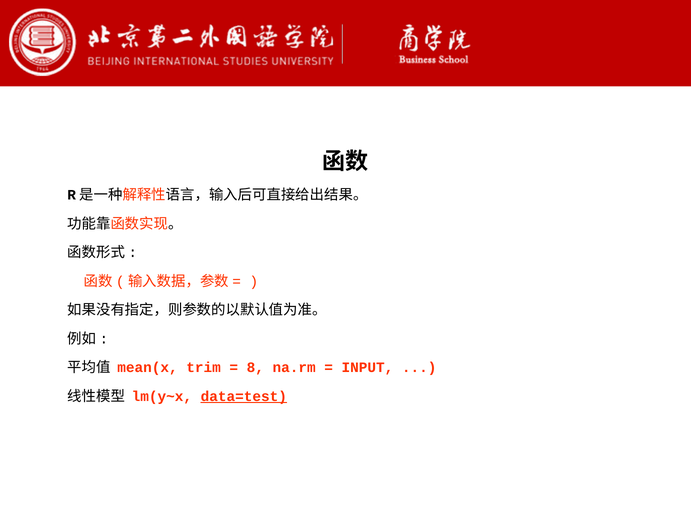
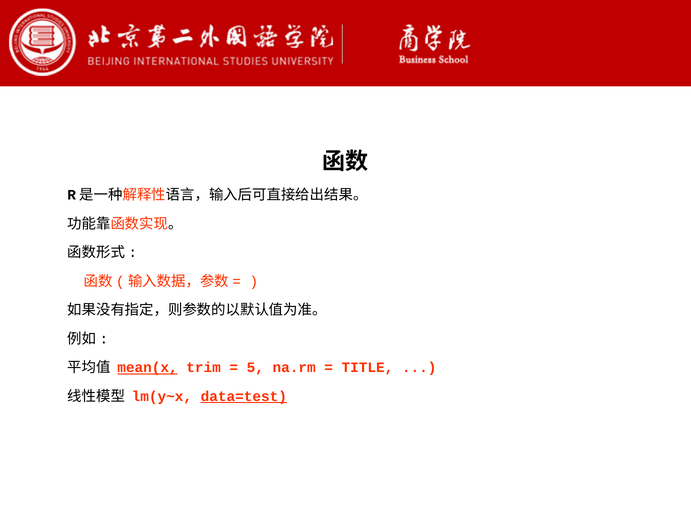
mean(x underline: none -> present (147, 368)
8: 8 -> 5 (255, 368)
INPUT: INPUT -> TITLE (367, 368)
